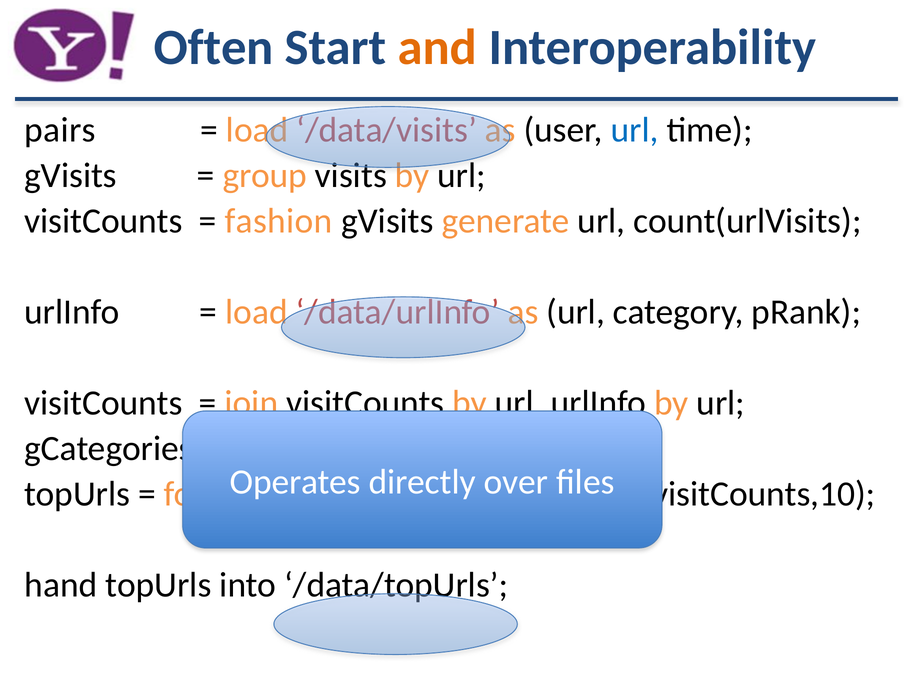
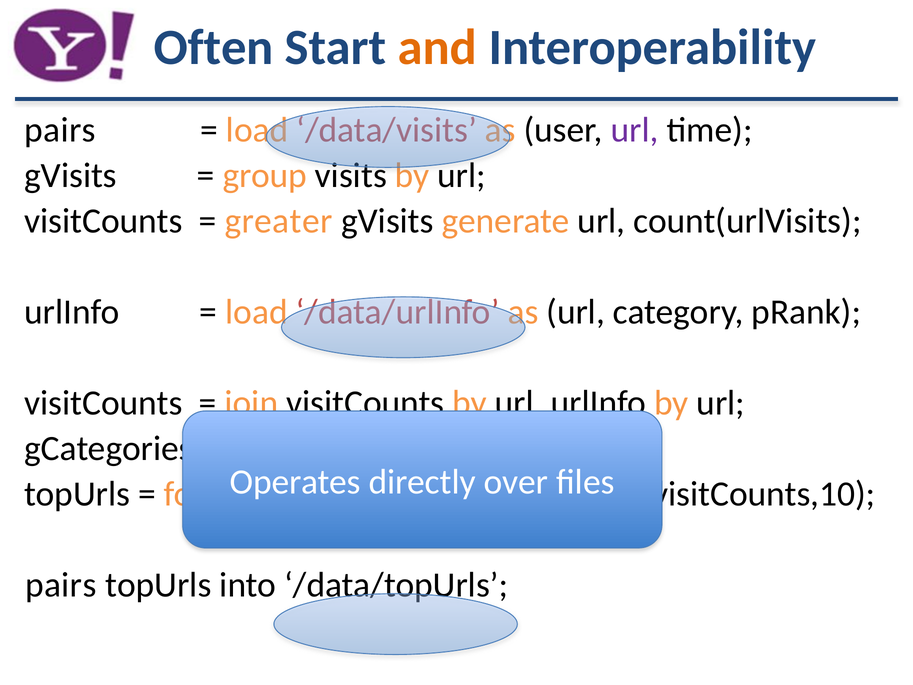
url colour: blue -> purple (635, 130)
fashion: fashion -> greater (279, 221)
hand: hand -> pairs (61, 585)
